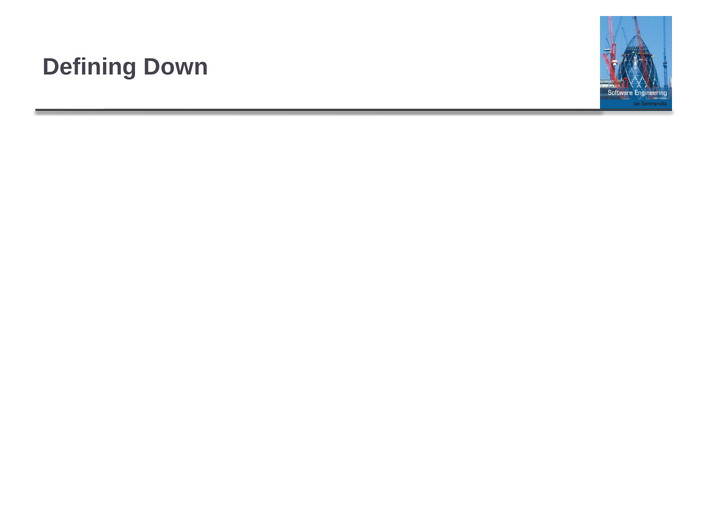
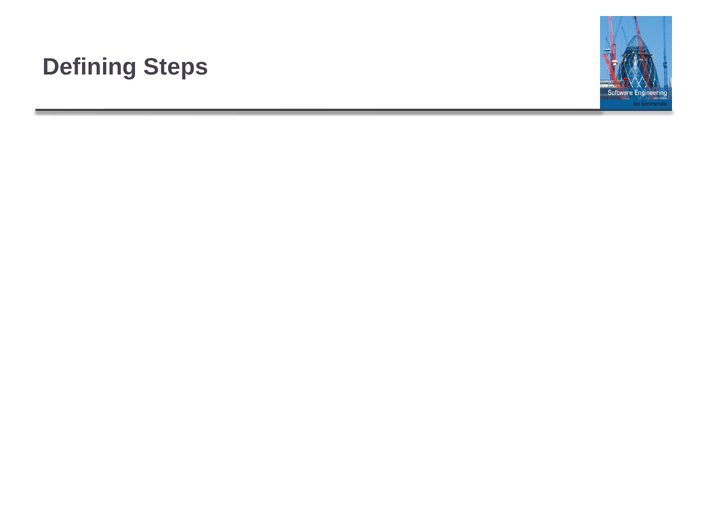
Down: Down -> Steps (176, 67)
